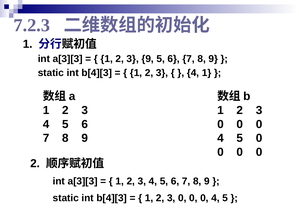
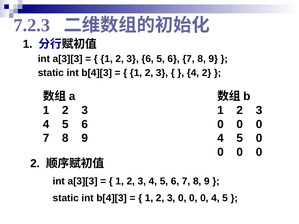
3 9: 9 -> 6 (148, 59)
4 1: 1 -> 2 (207, 73)
